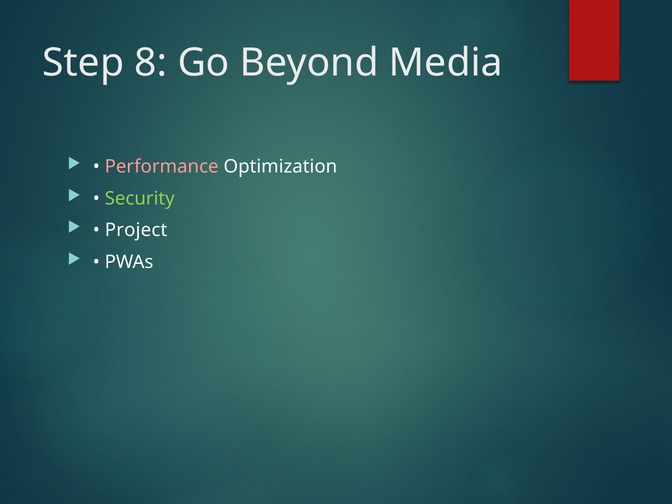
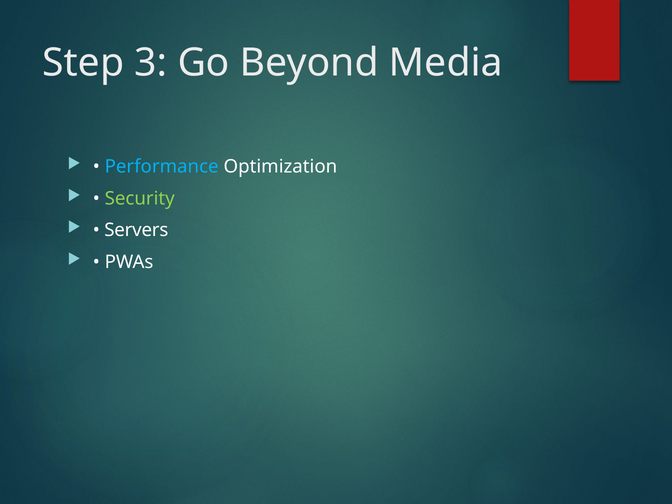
8: 8 -> 3 (151, 63)
Performance colour: pink -> light blue (162, 167)
Project: Project -> Servers (136, 230)
